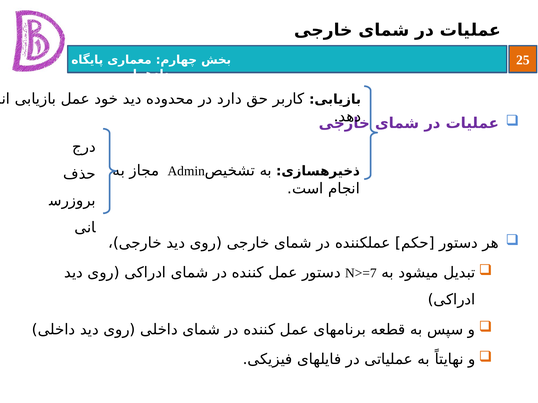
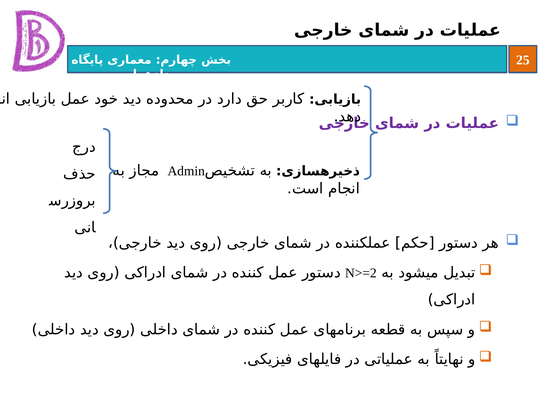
N>=7: N>=7 -> N>=2 (361, 273)
